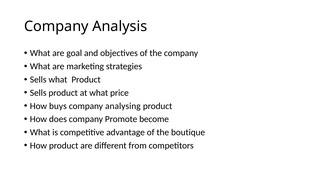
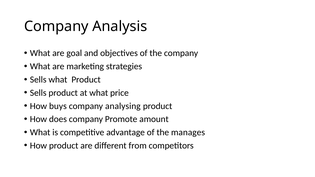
become: become -> amount (154, 119)
boutique: boutique -> manages (188, 133)
